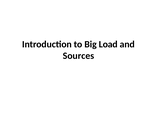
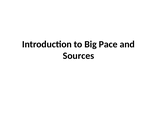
Load: Load -> Pace (108, 44)
